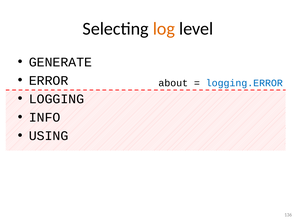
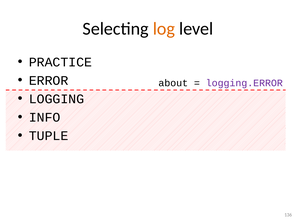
GENERATE: GENERATE -> PRACTICE (60, 62)
logging.ERROR colour: blue -> purple (244, 83)
USING: USING -> TUPLE (49, 136)
